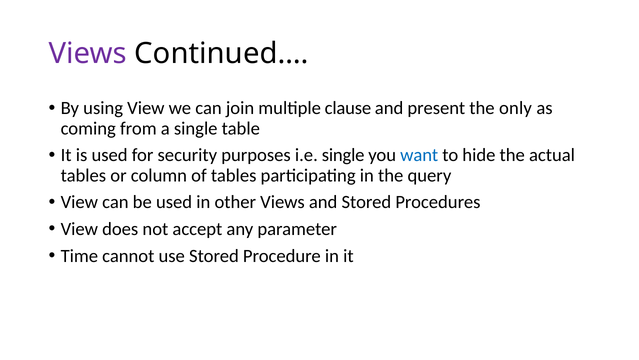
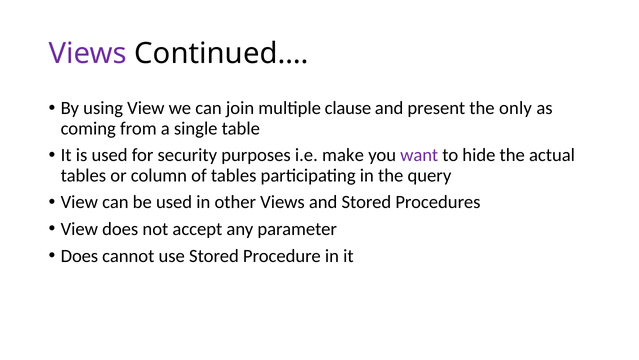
i.e single: single -> make (343, 155)
want colour: blue -> purple (419, 155)
Time: Time -> Does (79, 255)
